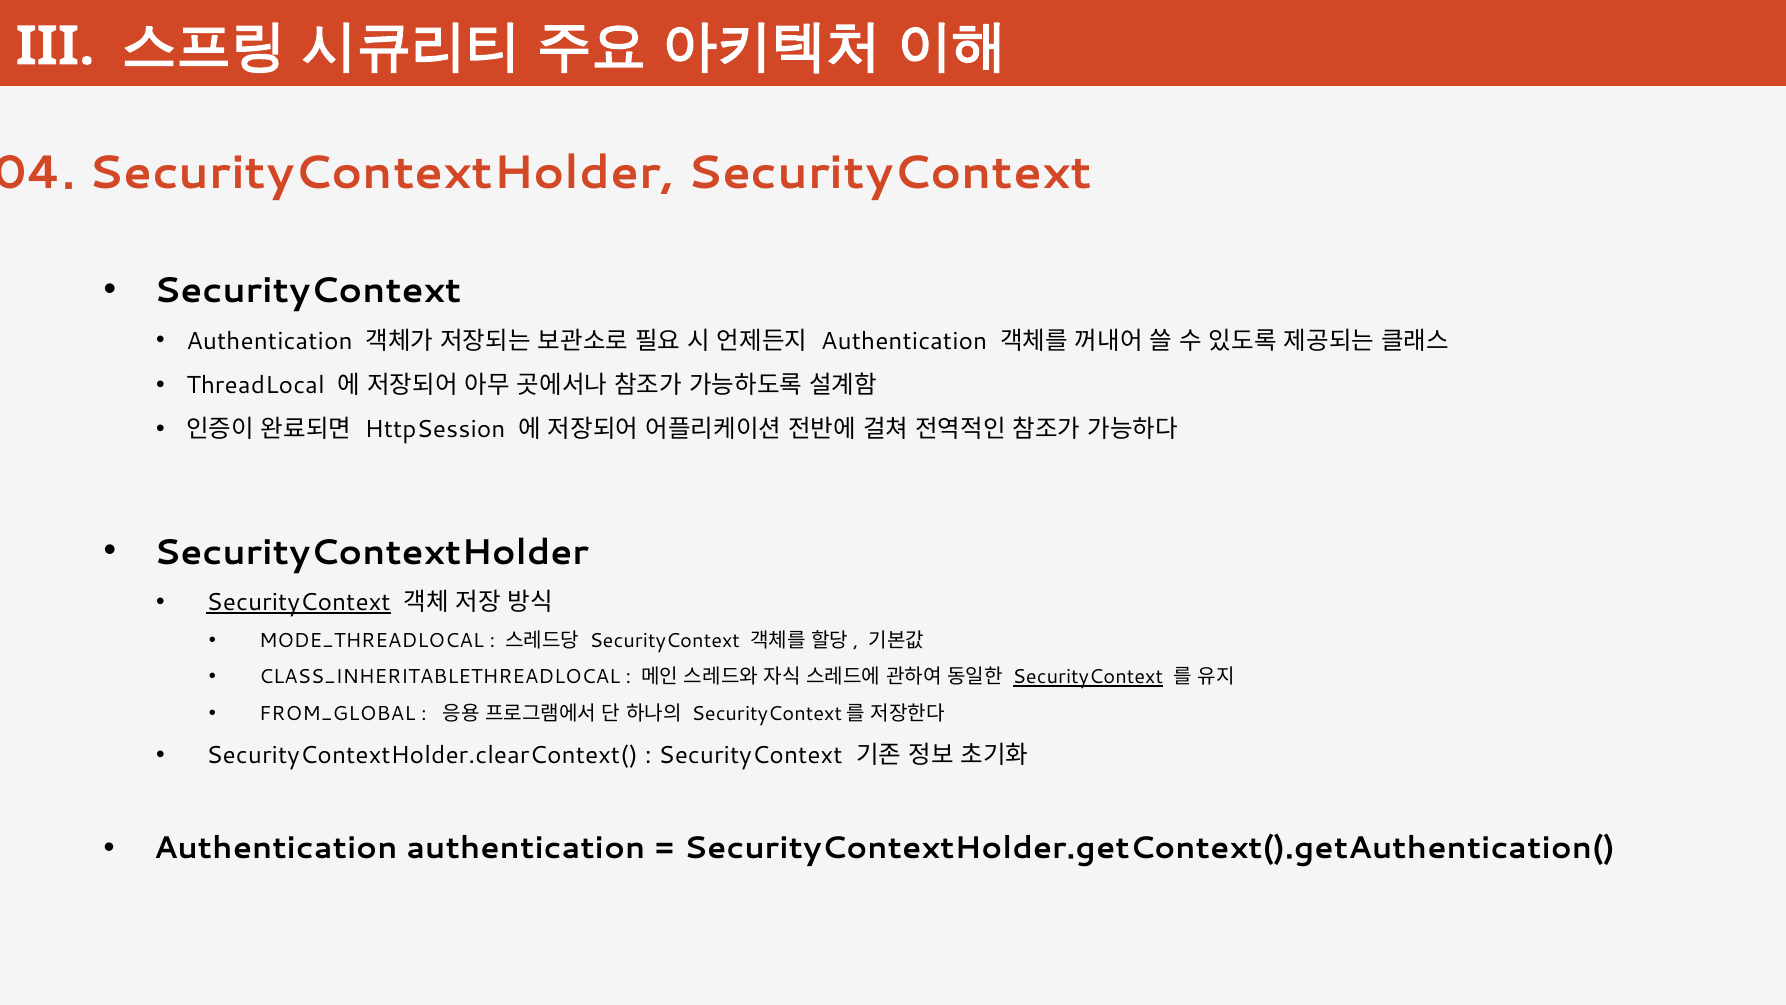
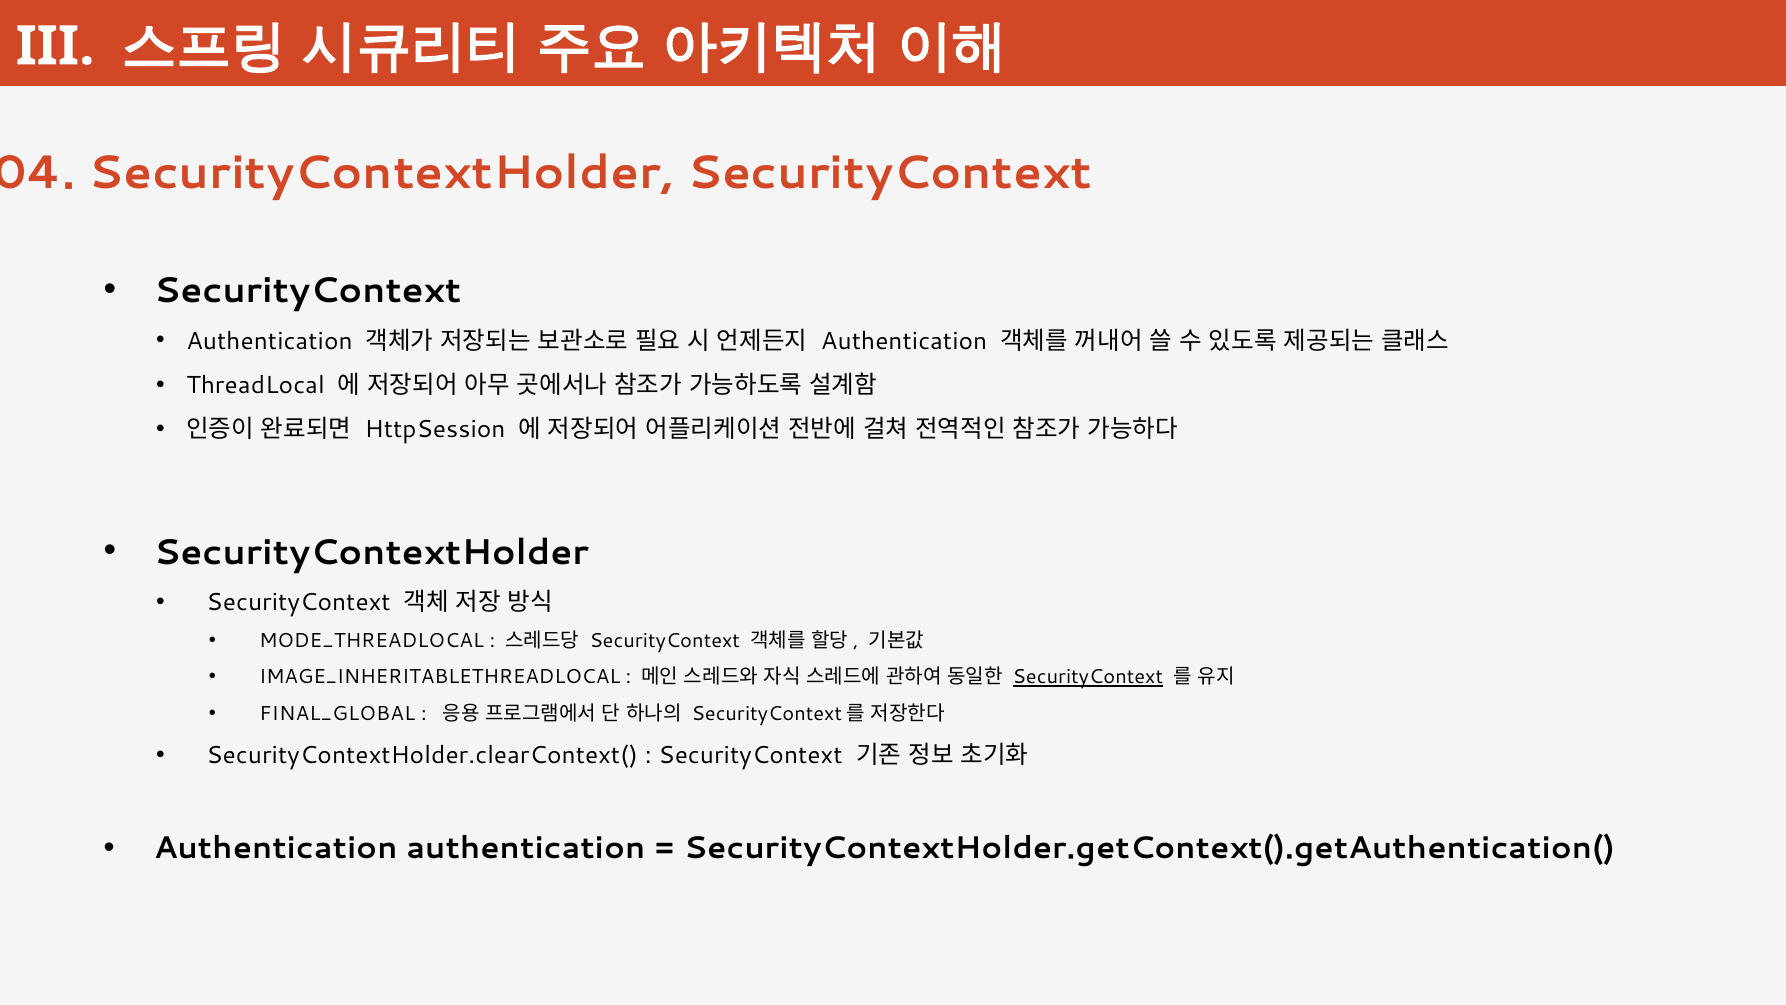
SecurityContext underline: present -> none (299, 602)
CLASS_INHERITABLETHREADLOCAL: CLASS_INHERITABLETHREADLOCAL -> IMAGE_INHERITABLETHREADLOCAL (440, 677)
FROM_GLOBAL: FROM_GLOBAL -> FINAL_GLOBAL (337, 713)
